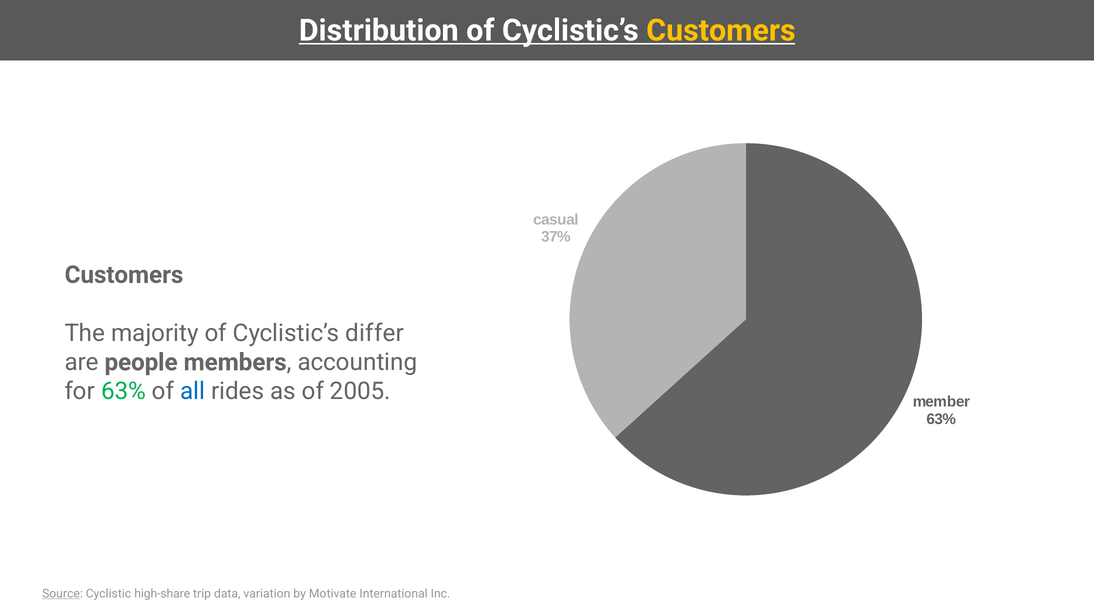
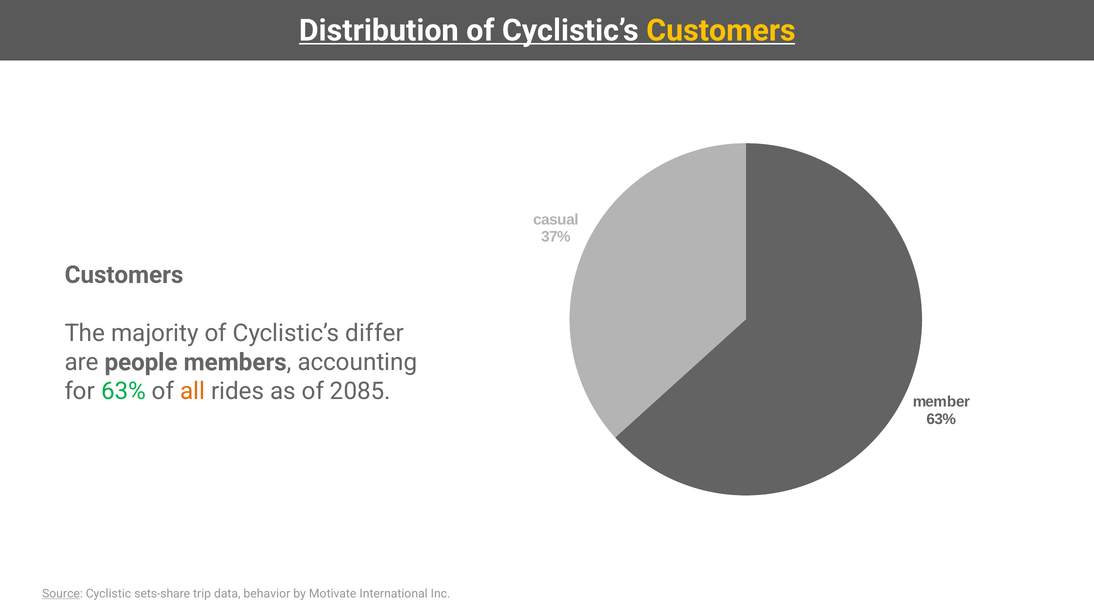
all colour: blue -> orange (193, 392)
2005: 2005 -> 2085 (360, 392)
high-share: high-share -> sets-share (162, 594)
variation: variation -> behavior (267, 594)
